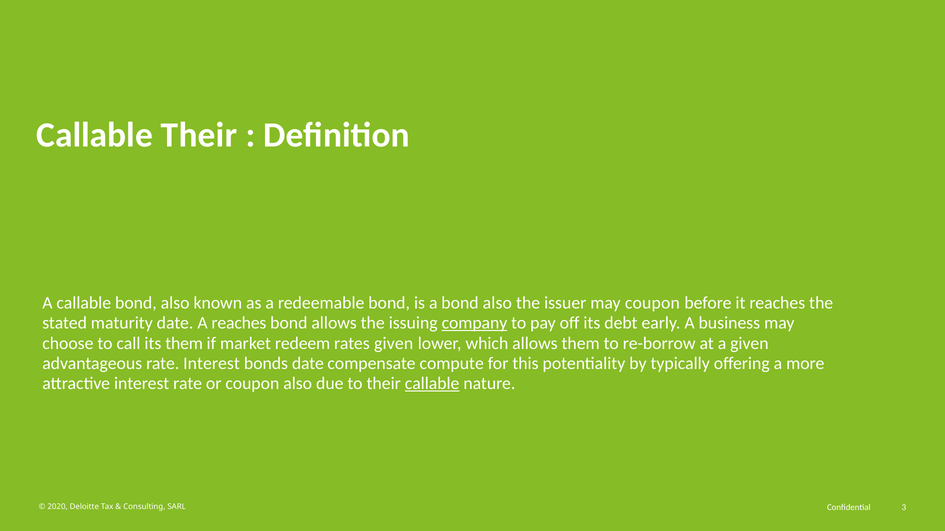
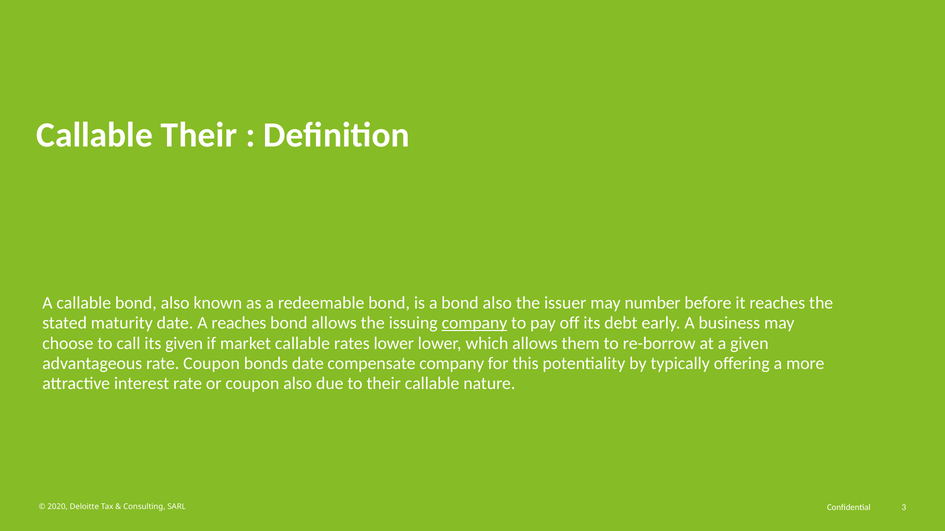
may coupon: coupon -> number (653, 303)
its them: them -> given (184, 344)
market redeem: redeem -> callable (302, 344)
rates given: given -> lower (394, 344)
rate Interest: Interest -> Coupon (212, 364)
compensate compute: compute -> company (452, 364)
callable underline: present -> none (432, 384)
